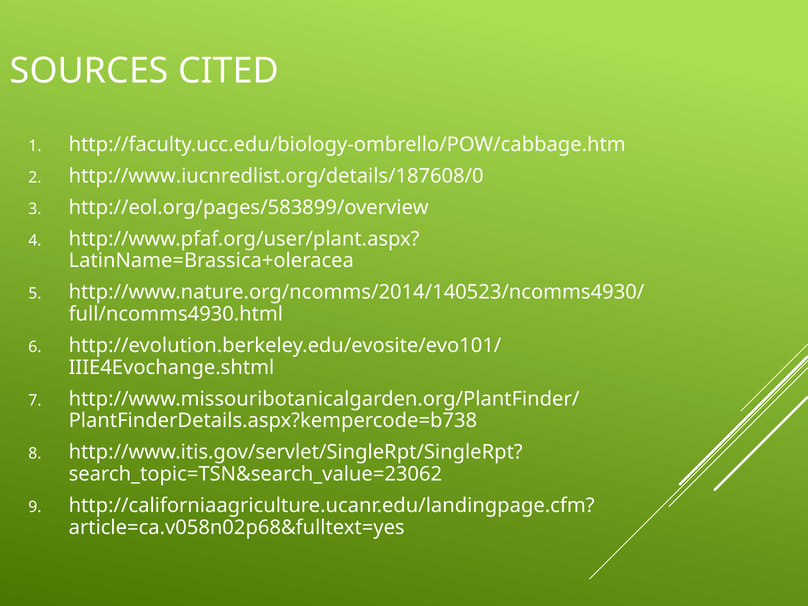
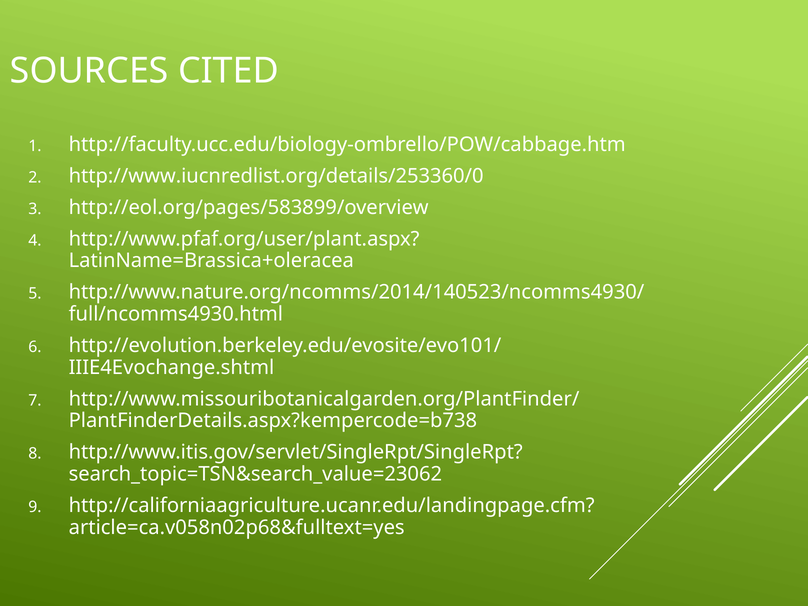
http://www.iucnredlist.org/details/187608/0: http://www.iucnredlist.org/details/187608/0 -> http://www.iucnredlist.org/details/253360/0 (276, 176)
